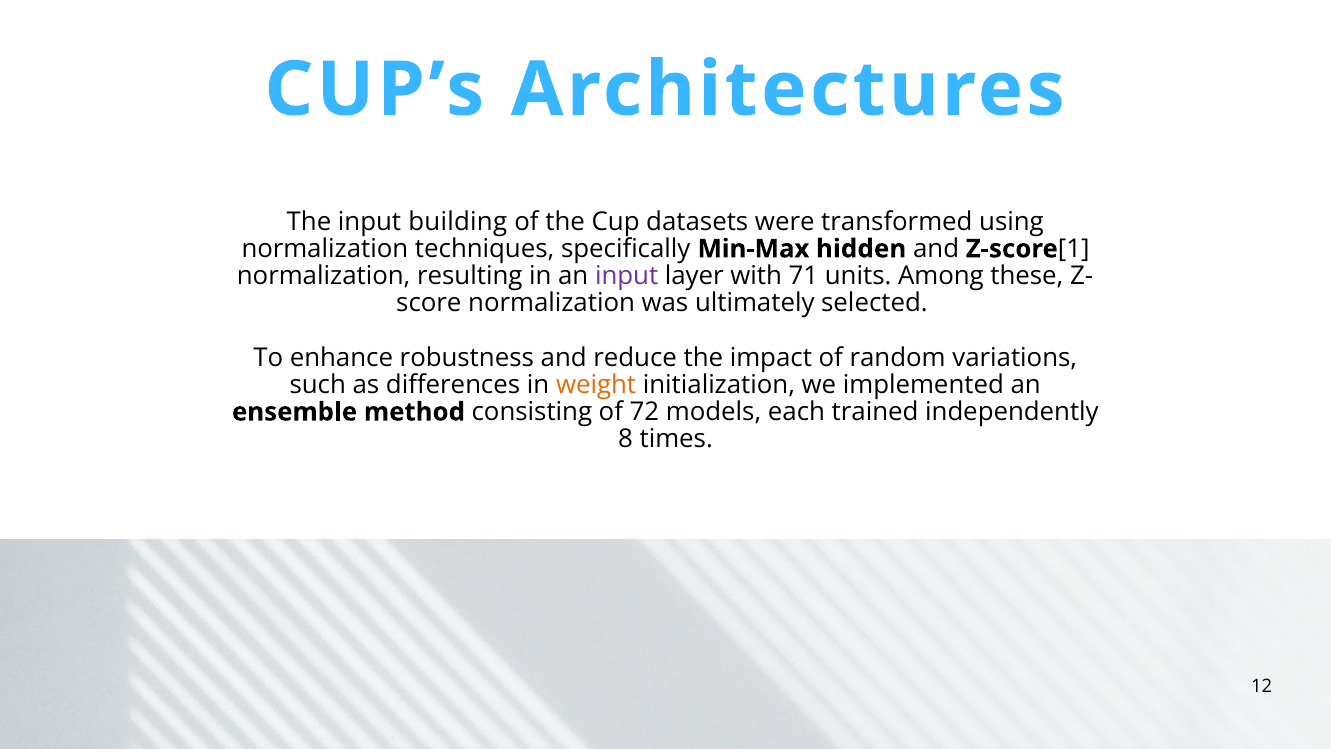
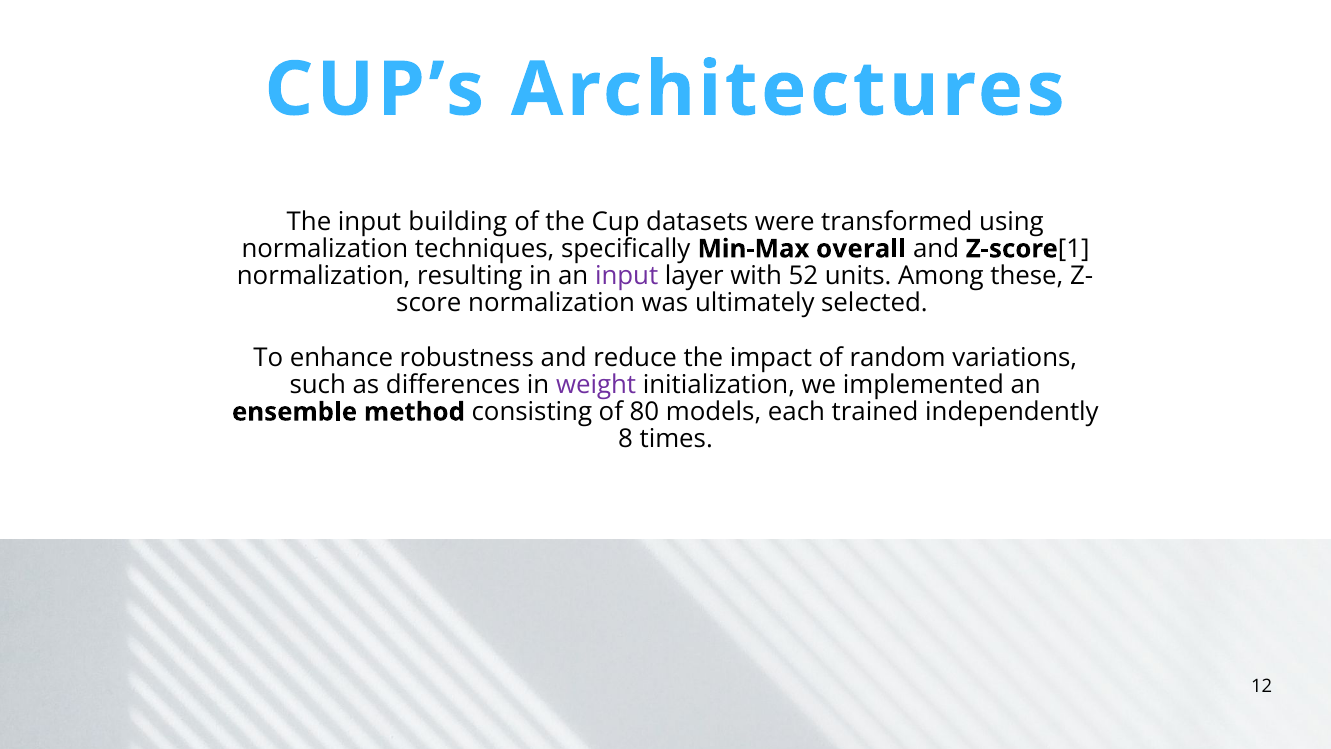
hidden: hidden -> overall (861, 249)
71: 71 -> 52 (803, 276)
weight colour: orange -> purple (596, 385)
72: 72 -> 80 (644, 412)
